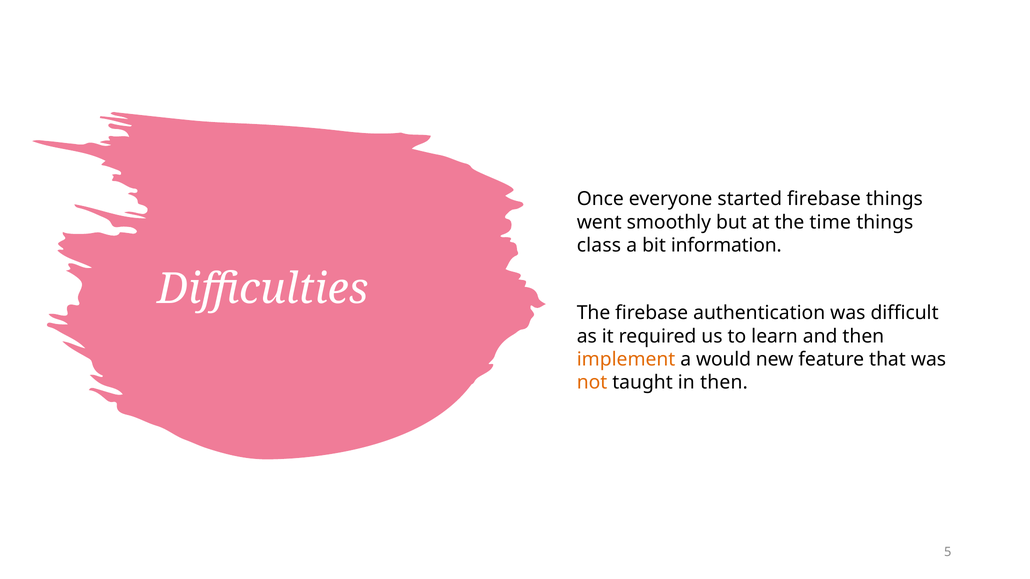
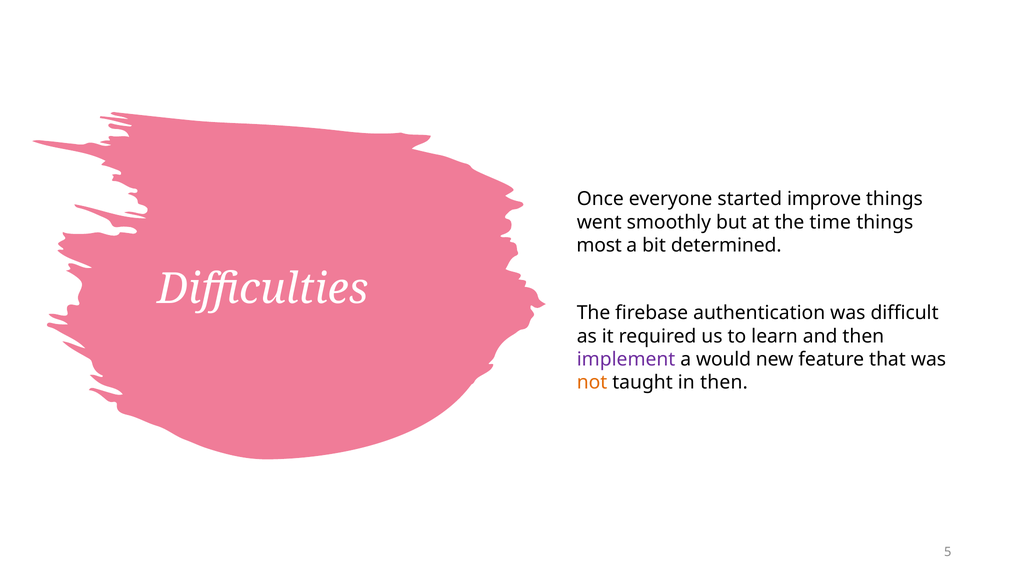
started firebase: firebase -> improve (824, 199)
class: class -> most (599, 246)
information: information -> determined (726, 246)
implement colour: orange -> purple (626, 360)
